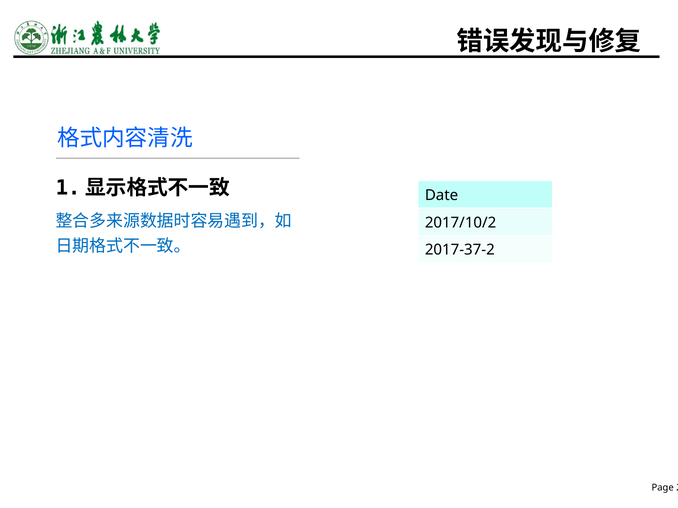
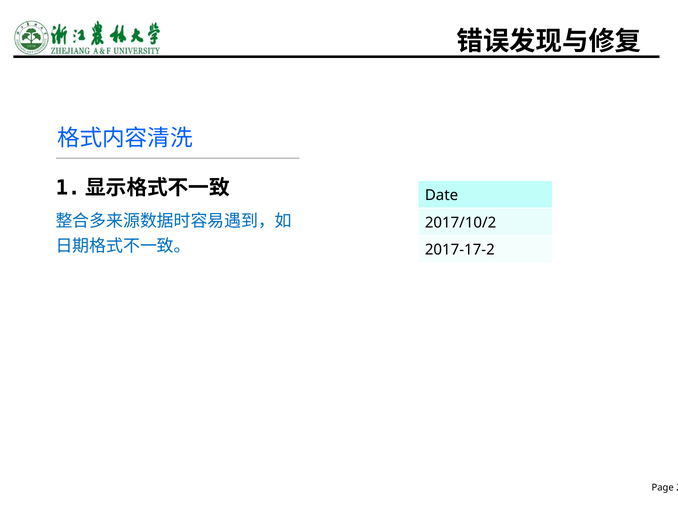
2017-37-2: 2017-37-2 -> 2017-17-2 (460, 250)
